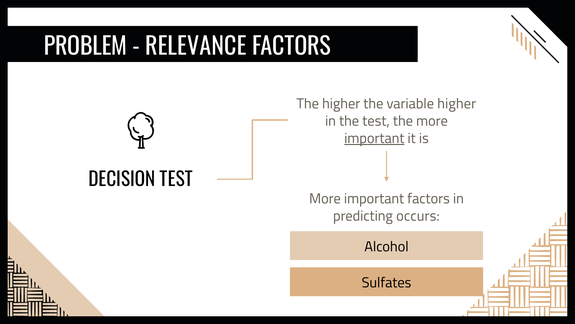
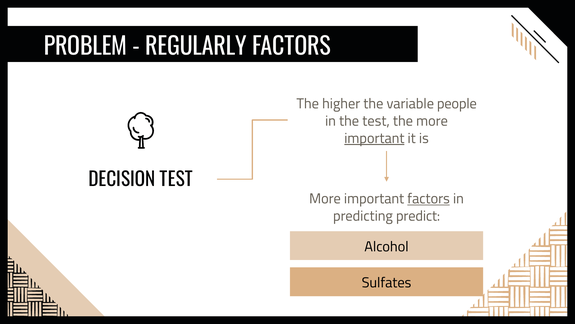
RELEVANCE: RELEVANCE -> REGULARLY (196, 47)
variable higher: higher -> people (457, 104)
factors underline: none -> present (429, 198)
occurs: occurs -> predict (418, 216)
